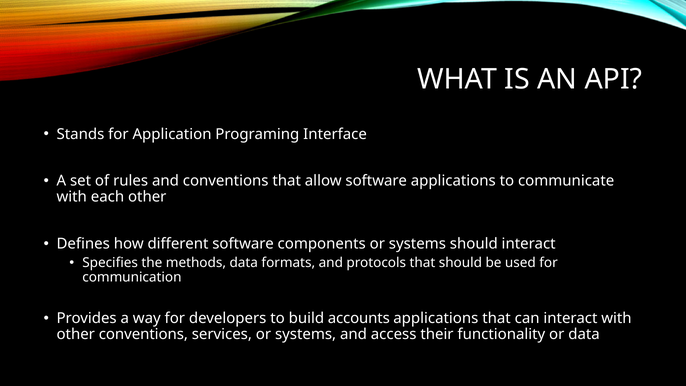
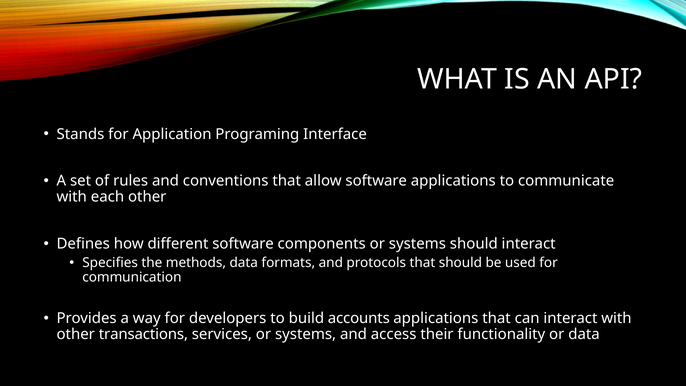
other conventions: conventions -> transactions (143, 334)
